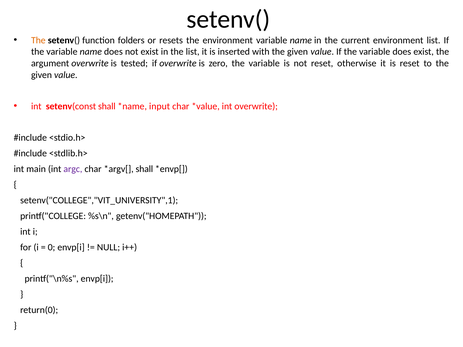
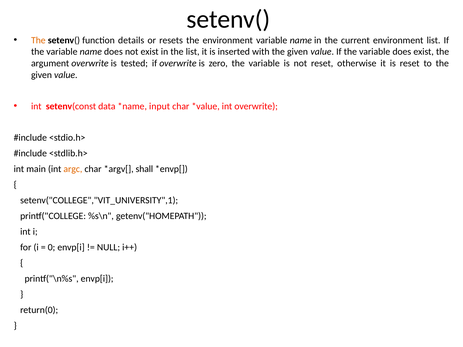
folders: folders -> details (131, 40)
setenv(const shall: shall -> data (107, 106)
argc colour: purple -> orange (73, 169)
